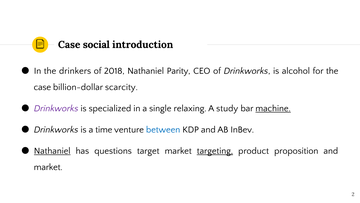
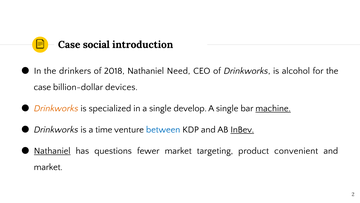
Parity: Parity -> Need (179, 71)
scarcity: scarcity -> devices (121, 87)
Drinkworks colour: purple -> orange (56, 108)
relaxing: relaxing -> develop (190, 108)
study: study -> single (227, 108)
InBev underline: none -> present (242, 129)
target: target -> fewer (148, 150)
targeting underline: present -> none (215, 150)
proposition: proposition -> convenient (296, 150)
